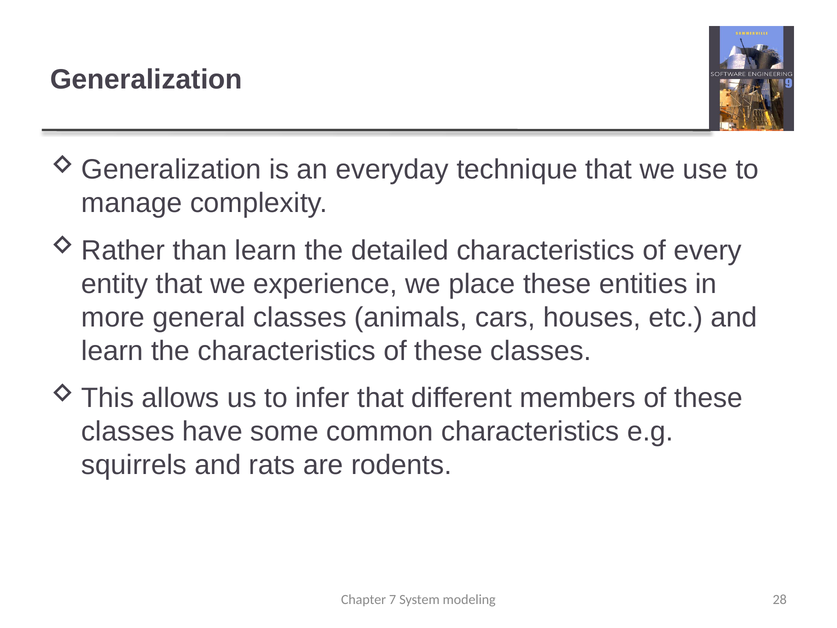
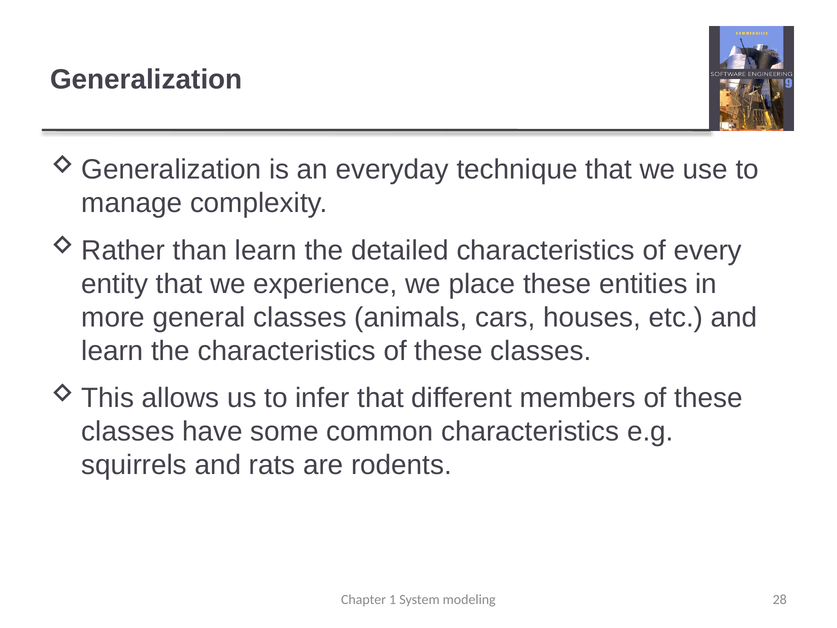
7: 7 -> 1 (393, 599)
